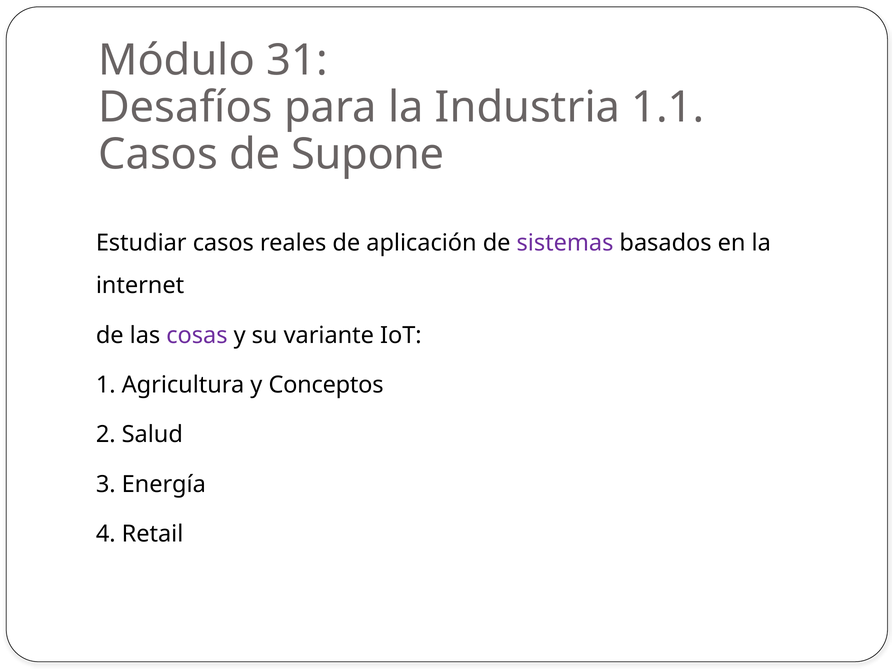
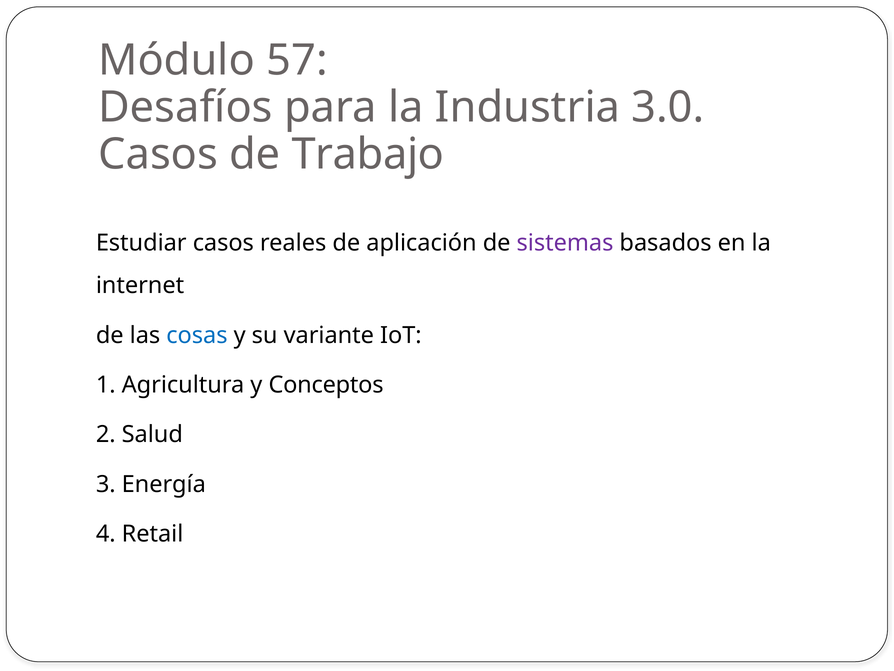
31: 31 -> 57 (297, 60)
1.1: 1.1 -> 3.0 (668, 107)
Supone: Supone -> Trabajo (368, 154)
cosas colour: purple -> blue (197, 335)
